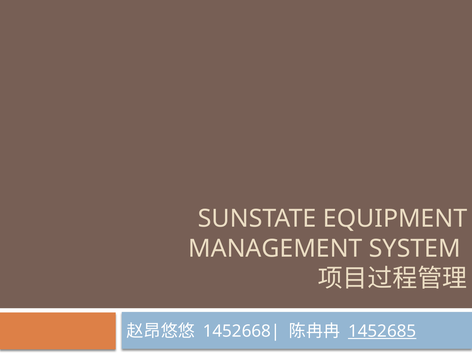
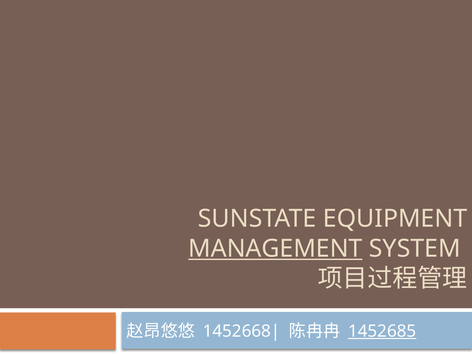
MANAGEMENT underline: none -> present (275, 249)
